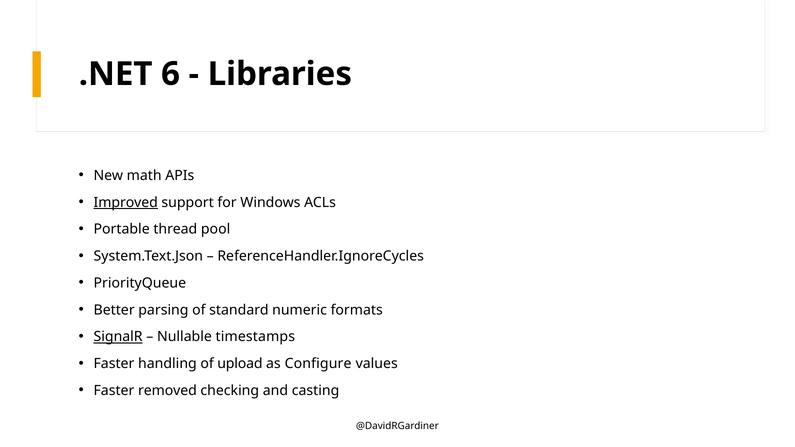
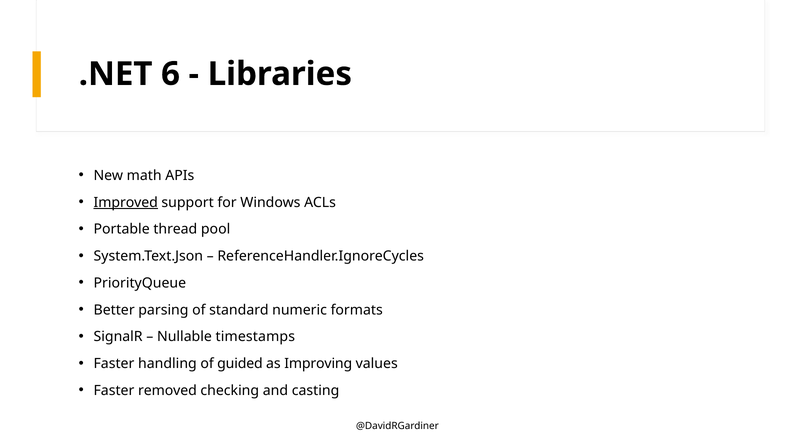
SignalR underline: present -> none (118, 337)
upload: upload -> guided (240, 364)
Configure: Configure -> Improving (318, 364)
